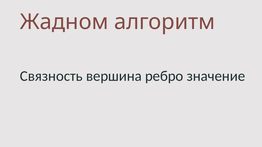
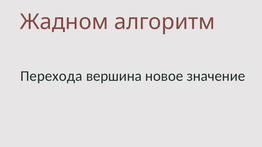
Связность: Связность -> Перехода (51, 76)
ребро: ребро -> новое (164, 76)
